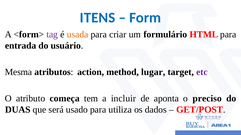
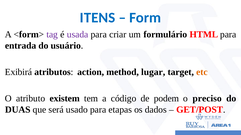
usada colour: orange -> purple (78, 34)
Mesma: Mesma -> Exibirá (19, 72)
etc colour: purple -> orange (202, 72)
começa: começa -> existem (65, 99)
incluir: incluir -> código (124, 99)
aponta: aponta -> podem (166, 99)
utiliza: utiliza -> etapas (120, 110)
